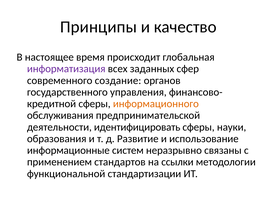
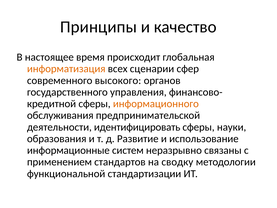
информатизация colour: purple -> orange (66, 69)
заданных: заданных -> сценарии (152, 69)
создание: создание -> высокого (118, 80)
ссылки: ссылки -> сводку (177, 162)
